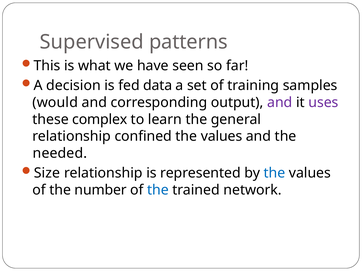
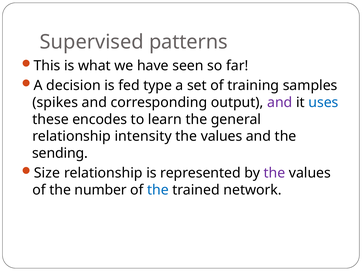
data: data -> type (158, 85)
would: would -> spikes (55, 102)
uses colour: purple -> blue (323, 102)
complex: complex -> encodes (100, 119)
confined: confined -> intensity (143, 136)
needed: needed -> sending (60, 153)
the colour: blue -> purple (274, 173)
